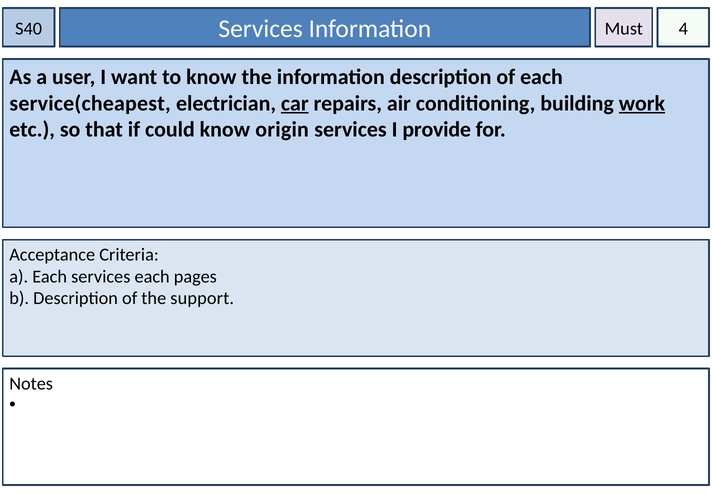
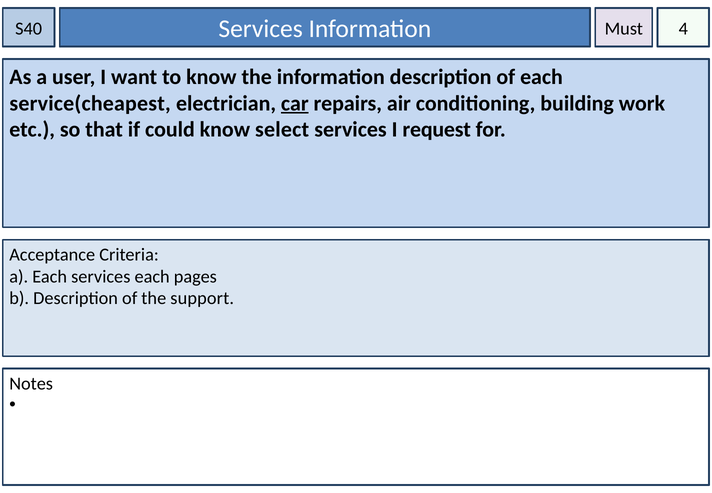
work underline: present -> none (642, 103)
origin: origin -> select (282, 130)
provide: provide -> request (437, 130)
